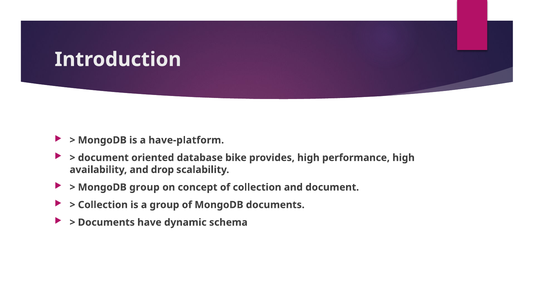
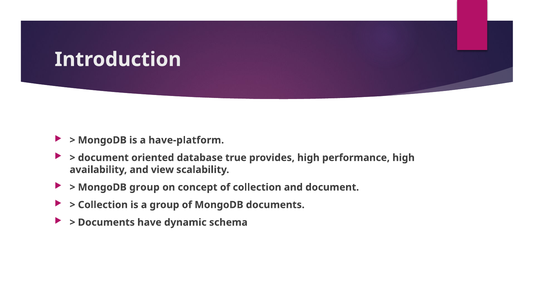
bike: bike -> true (236, 158)
drop: drop -> view (162, 170)
